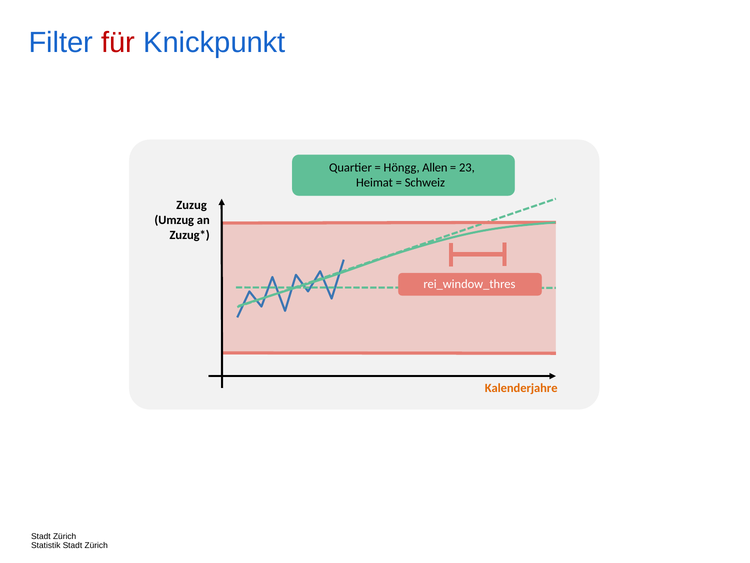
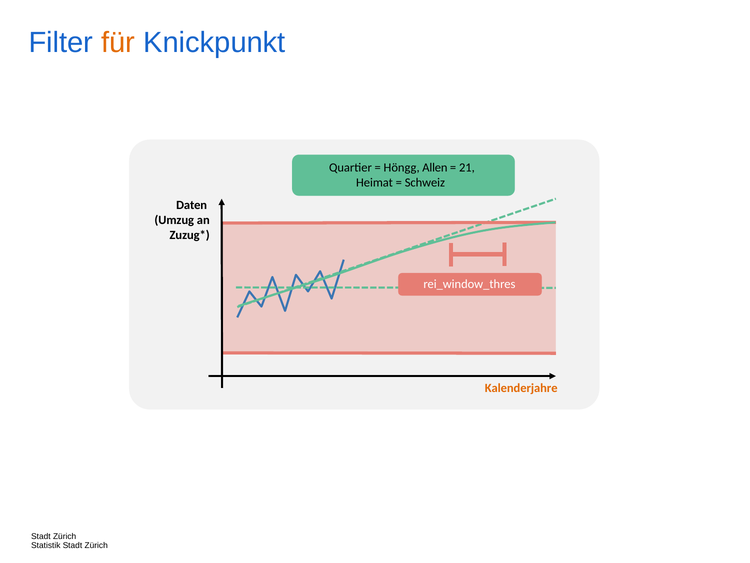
für colour: red -> orange (118, 42)
23: 23 -> 21 (467, 168)
Zuzug: Zuzug -> Daten (192, 205)
